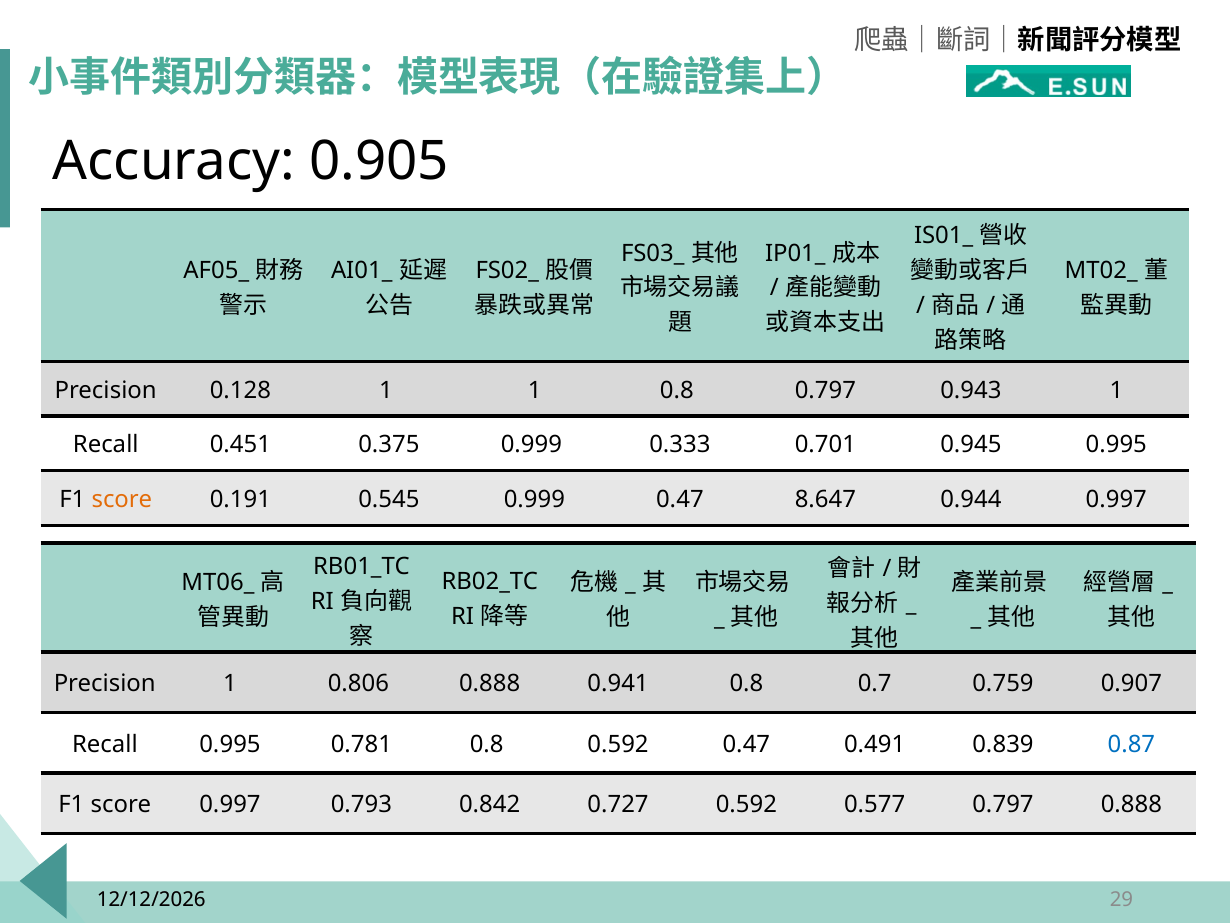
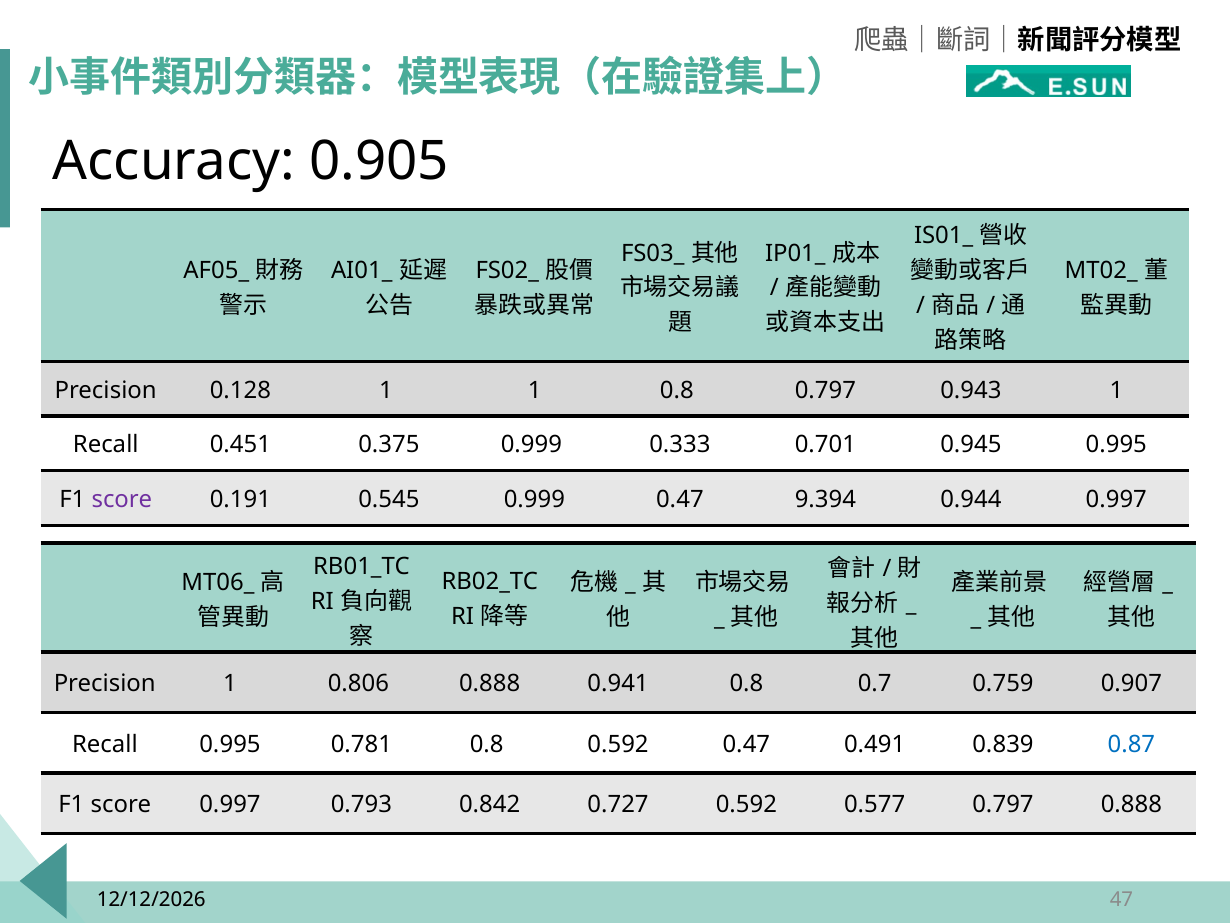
score colour: orange -> purple (122, 499)
8.647: 8.647 -> 9.394 (825, 499)
29: 29 -> 47 (1121, 900)
